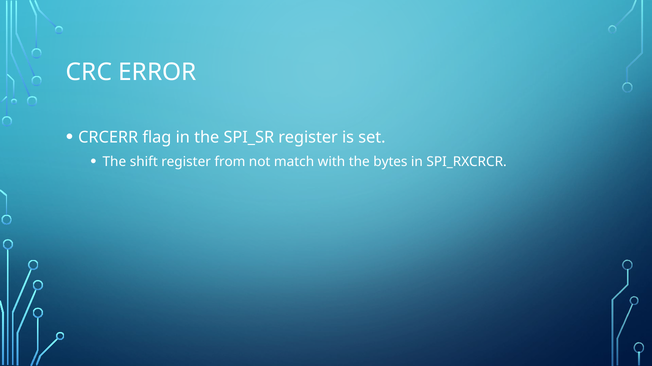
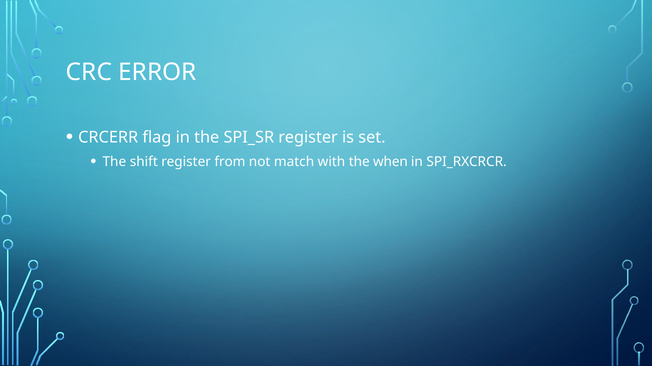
bytes: bytes -> when (390, 162)
